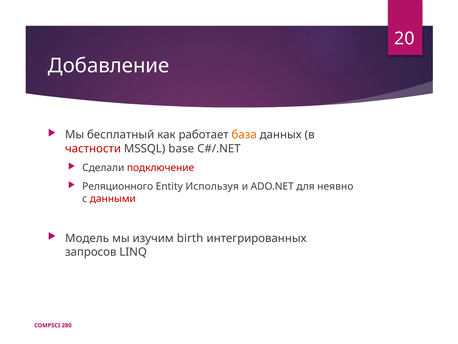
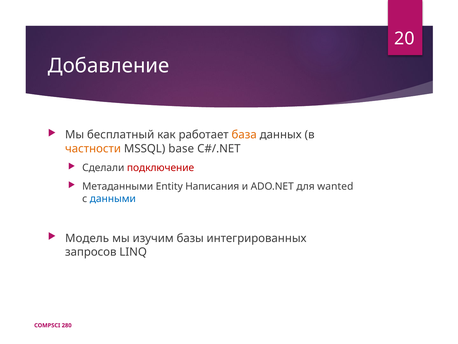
частности colour: red -> orange (93, 148)
Реляционного: Реляционного -> Метаданными (118, 186)
Используя: Используя -> Написания (212, 186)
неявно: неявно -> wanted (335, 186)
данными colour: red -> blue (113, 198)
birth: birth -> базы (190, 238)
